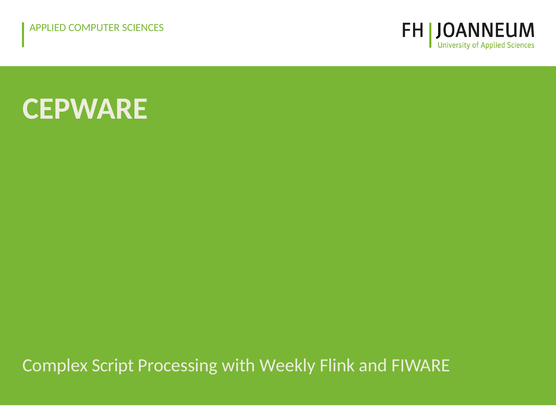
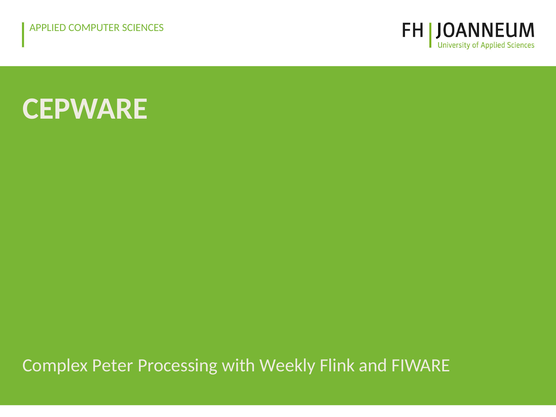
Script: Script -> Peter (113, 365)
